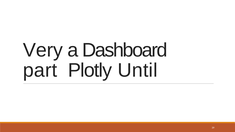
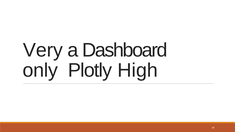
part: part -> only (40, 70)
Until: Until -> High (138, 70)
